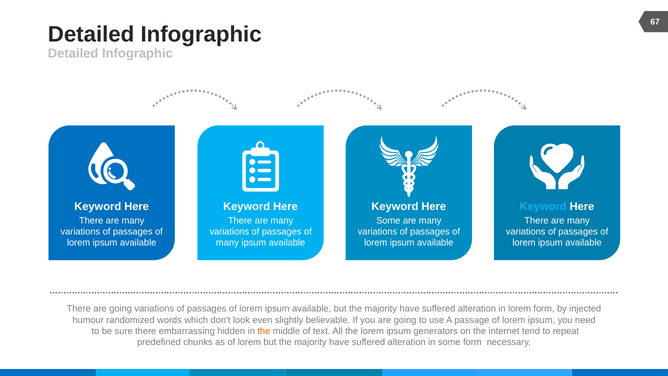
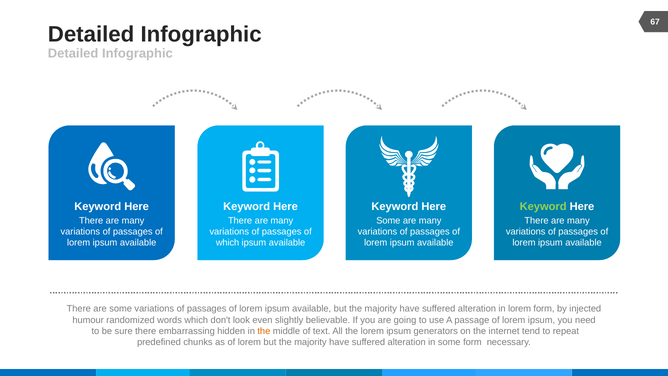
Keyword colour: light blue -> light green (543, 206)
many: many -> which (228, 243)
There are going: going -> some (121, 309)
